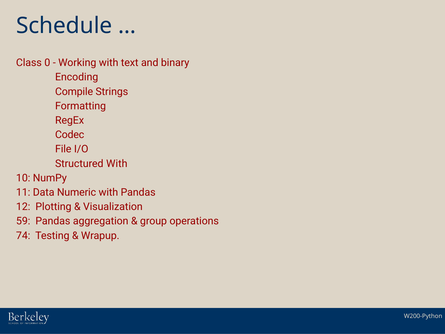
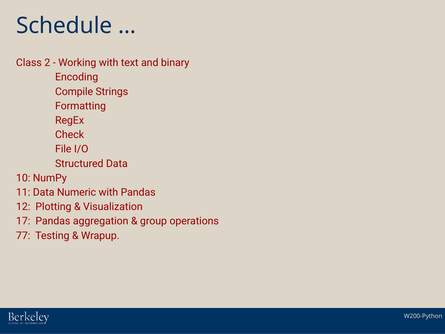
0: 0 -> 2 (47, 63)
Codec: Codec -> Check (70, 135)
Structured With: With -> Data (117, 163)
59: 59 -> 17 (23, 221)
74: 74 -> 77 (23, 235)
